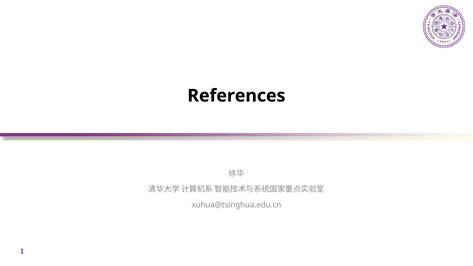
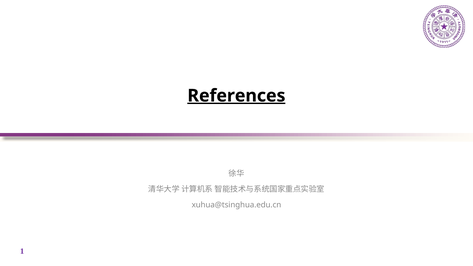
References underline: none -> present (236, 96)
